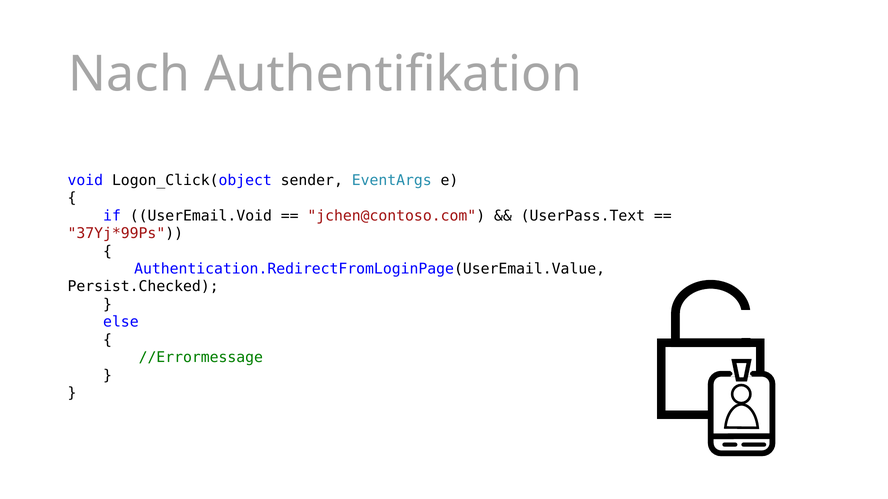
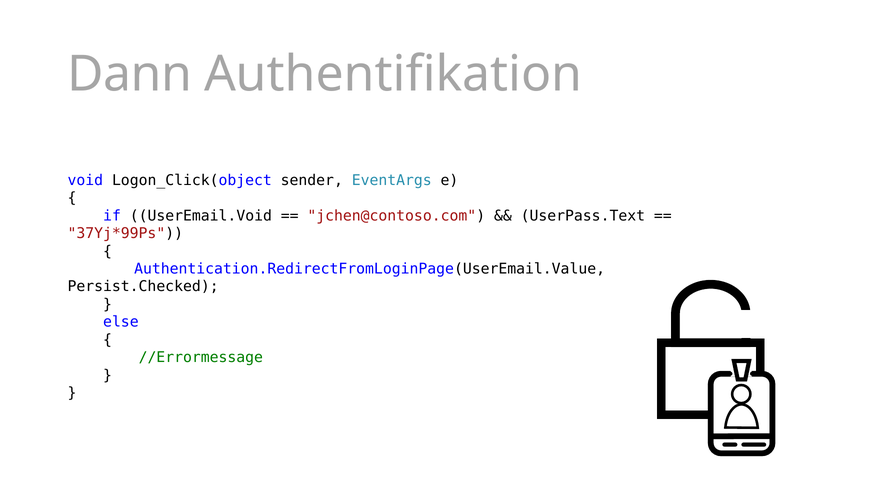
Nach: Nach -> Dann (130, 75)
